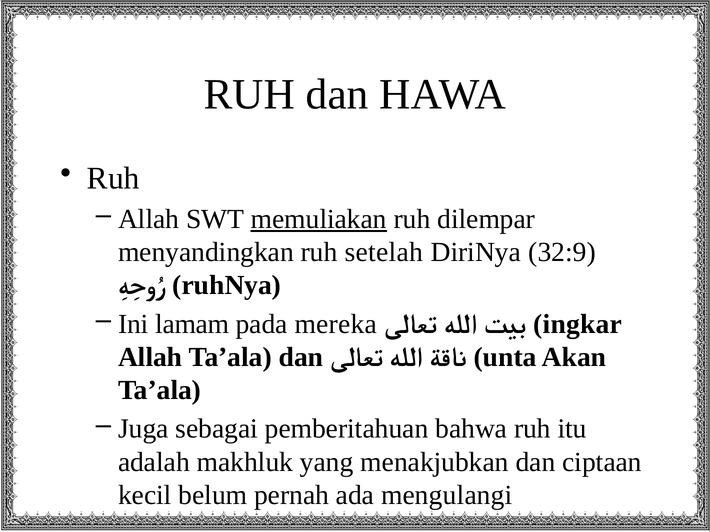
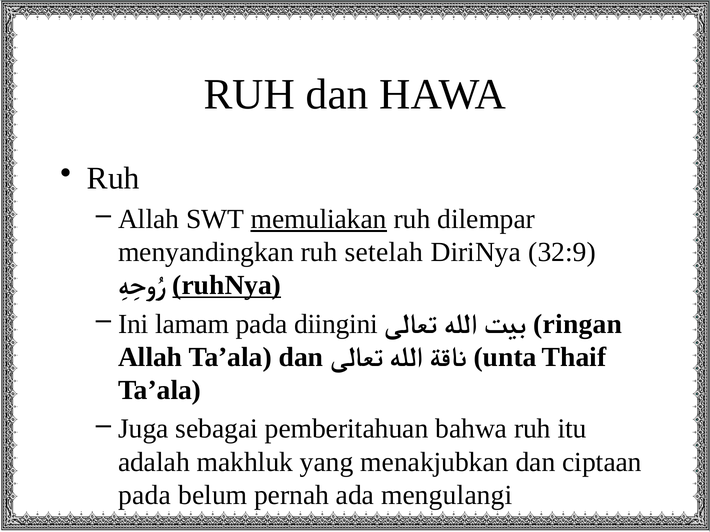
ruhNya underline: none -> present (227, 286)
mereka: mereka -> diingini (336, 324)
ingkar: ingkar -> ringan (578, 324)
Akan: Akan -> Thaif (574, 357)
kecil: kecil -> pada (145, 496)
